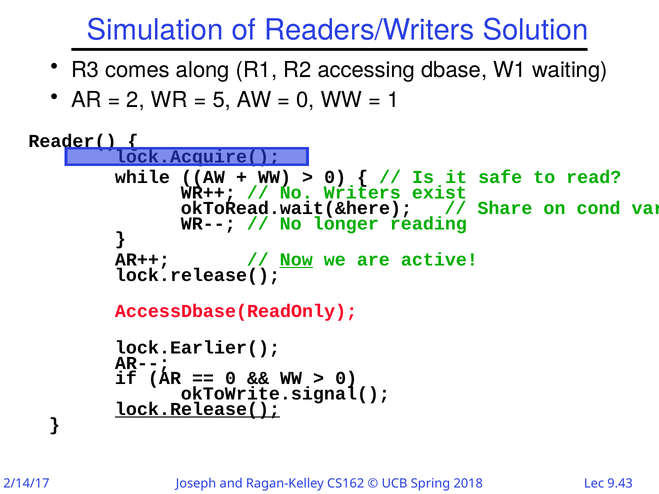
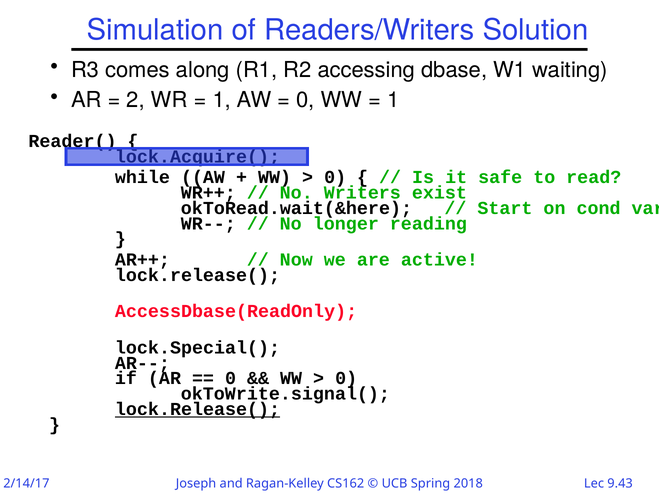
5: 5 -> 1 (222, 100)
Share: Share -> Start (505, 208)
Now underline: present -> none (296, 260)
lock.Earlier(: lock.Earlier( -> lock.Special( (198, 348)
